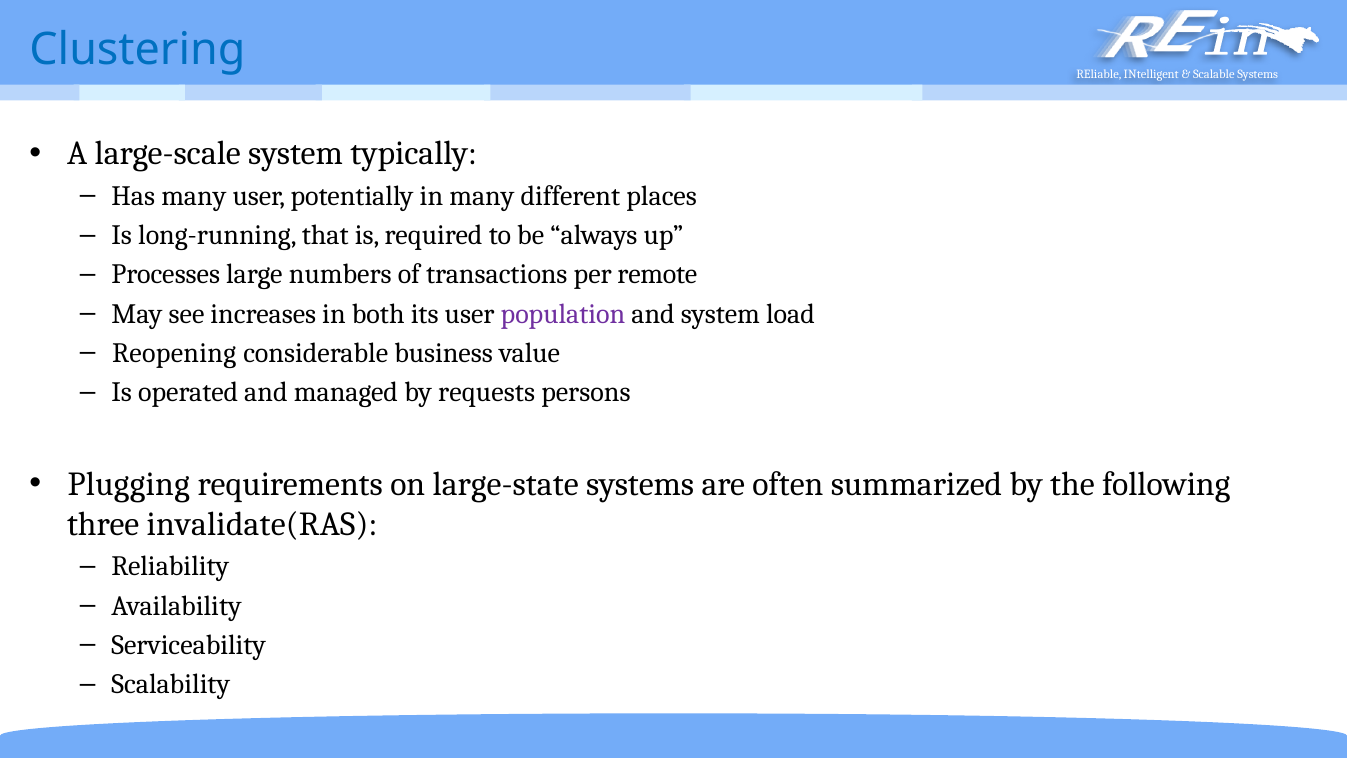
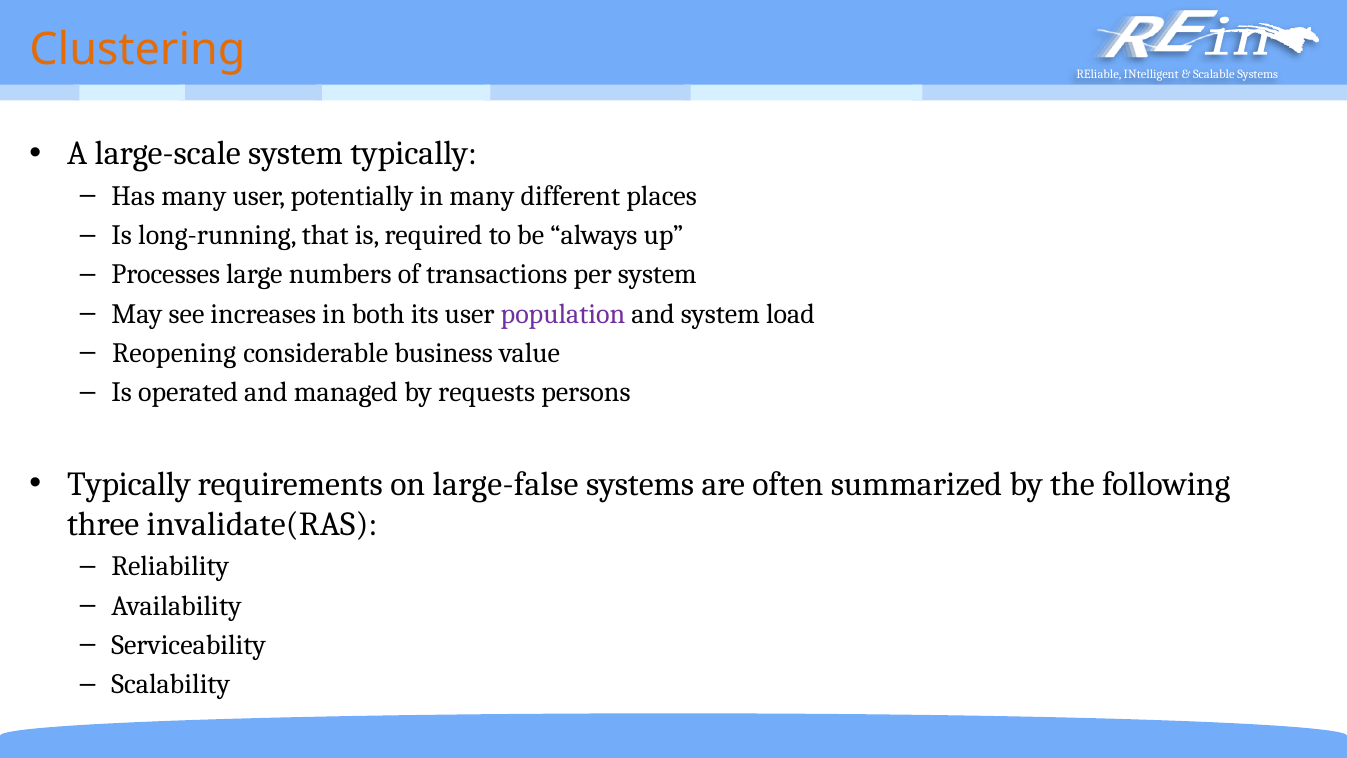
Clustering colour: blue -> orange (137, 49)
per remote: remote -> system (657, 275)
Plugging: Plugging -> Typically (129, 484)
large-state: large-state -> large-false (506, 484)
